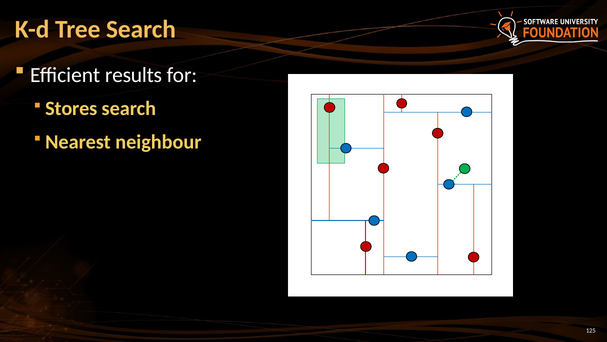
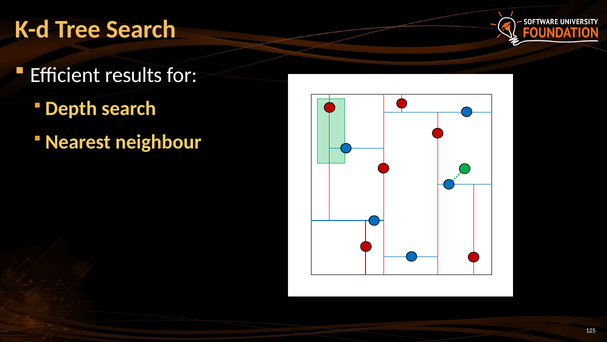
Stores: Stores -> Depth (71, 109)
